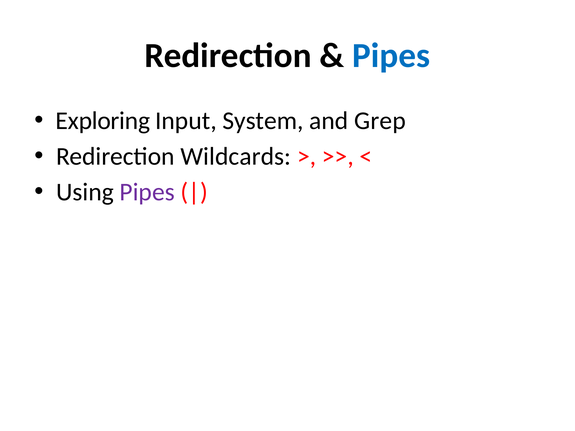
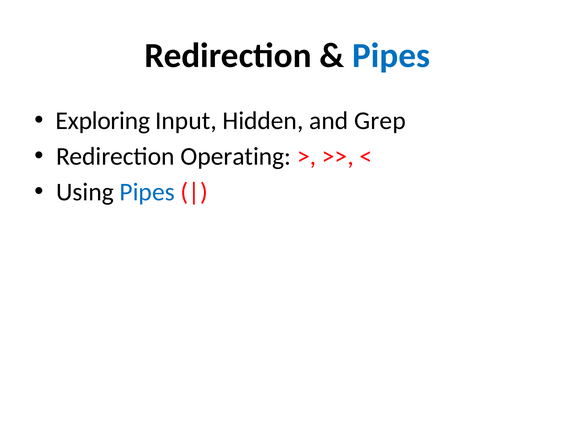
System: System -> Hidden (263, 121)
Wildcards: Wildcards -> Operating (236, 156)
Pipes colour: purple -> blue (147, 192)
